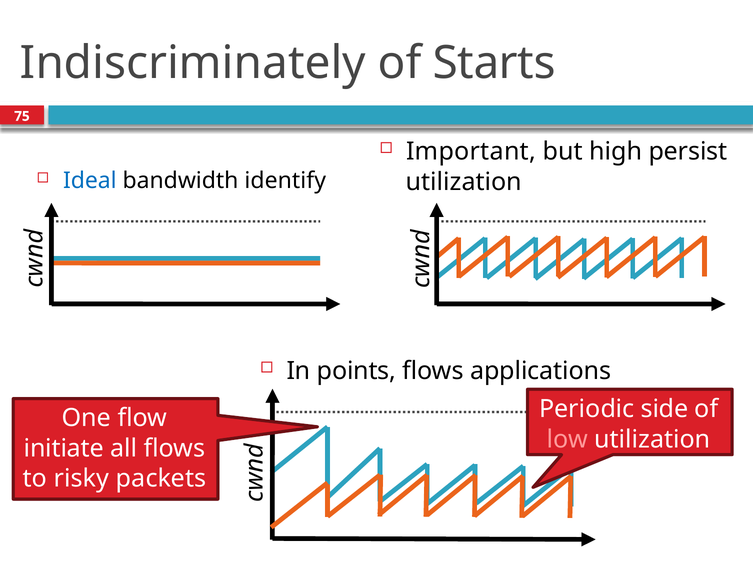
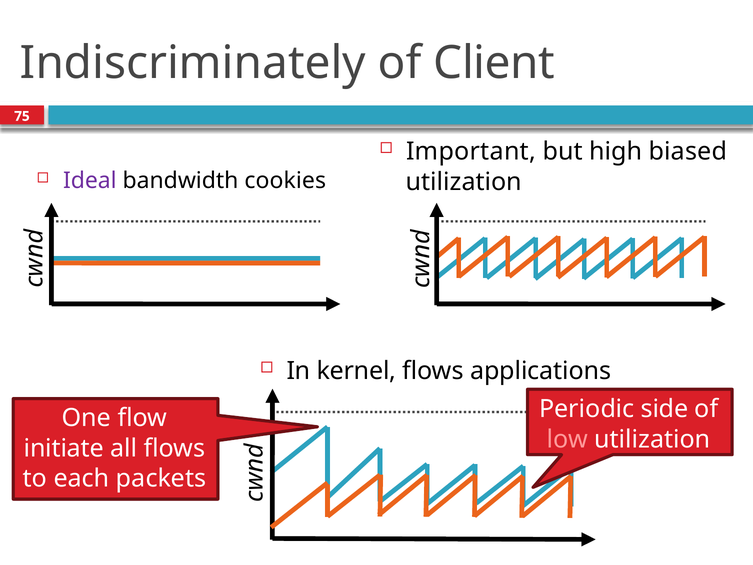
Starts: Starts -> Client (494, 63)
persist: persist -> biased (688, 152)
Ideal colour: blue -> purple (90, 181)
identify: identify -> cookies (285, 181)
points: points -> kernel (356, 371)
risky: risky -> each (81, 478)
